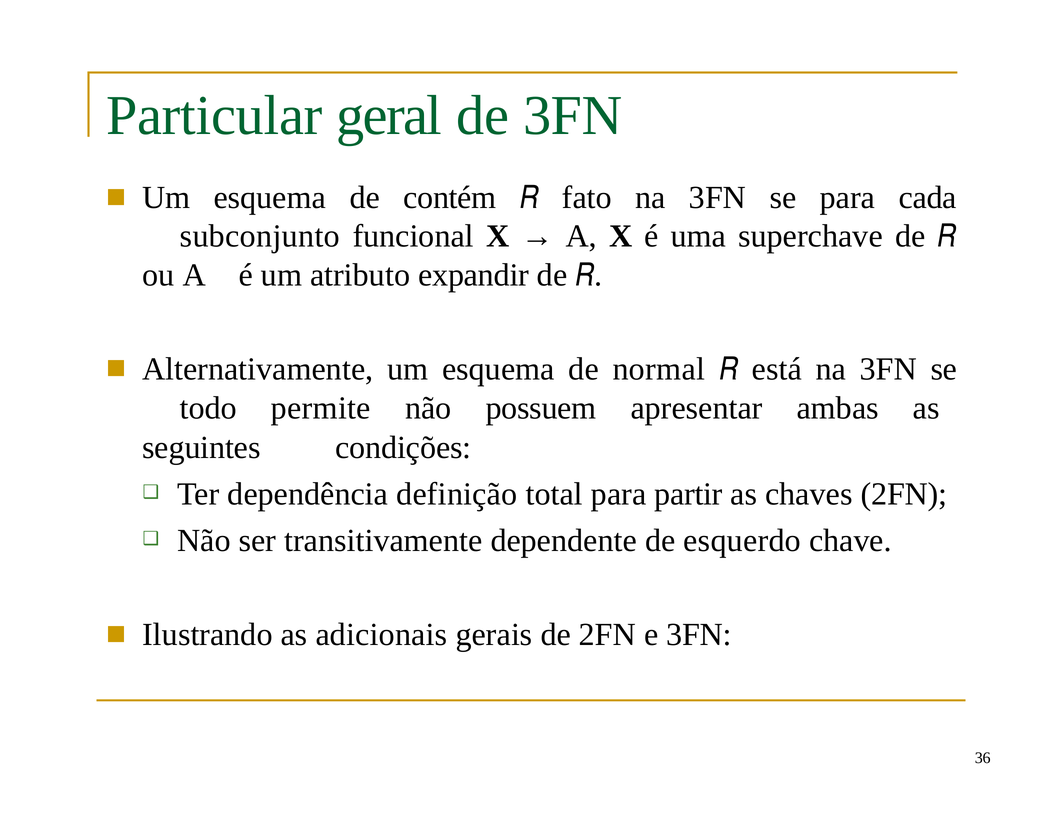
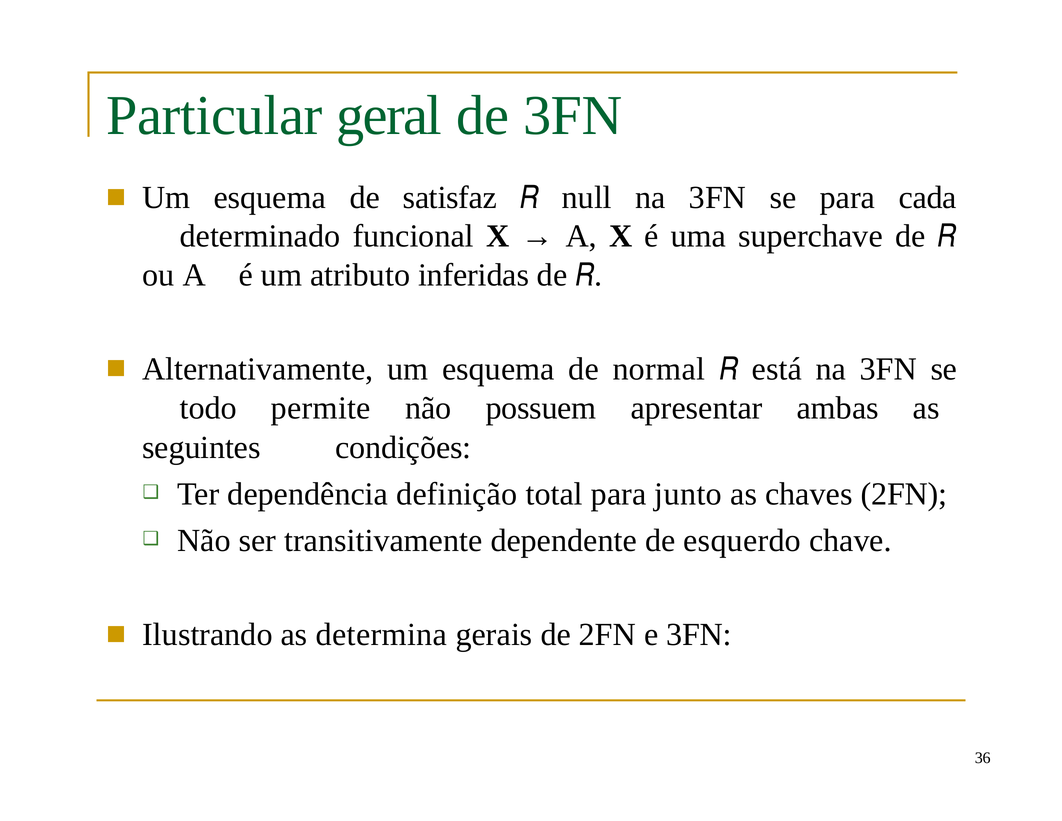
contém: contém -> satisfaz (450, 198)
fato: fato -> null (587, 198)
subconjunto: subconjunto -> determinado (260, 236)
expandir: expandir -> inferidas (474, 275)
partir: partir -> junto (688, 494)
adicionais: adicionais -> determina (381, 635)
